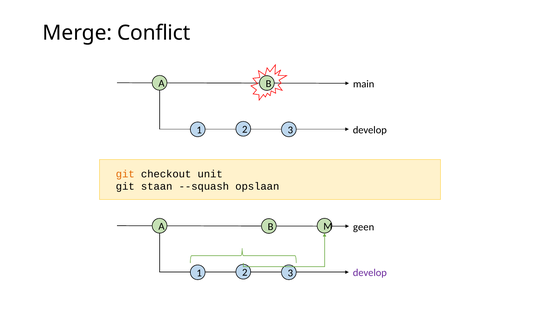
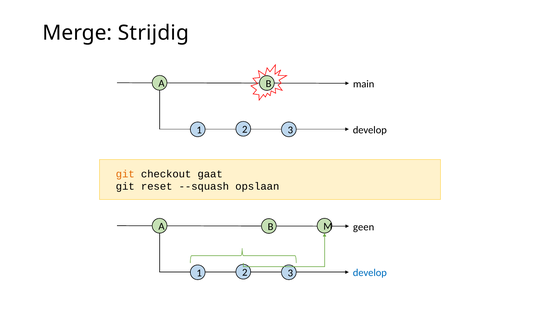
Conflict: Conflict -> Strijdig (154, 33)
unit: unit -> gaat (210, 174)
staan: staan -> reset (157, 187)
develop colour: purple -> blue (370, 273)
